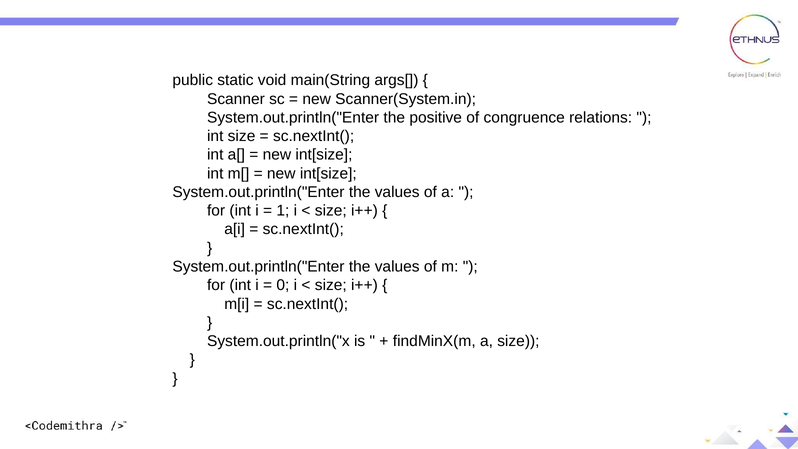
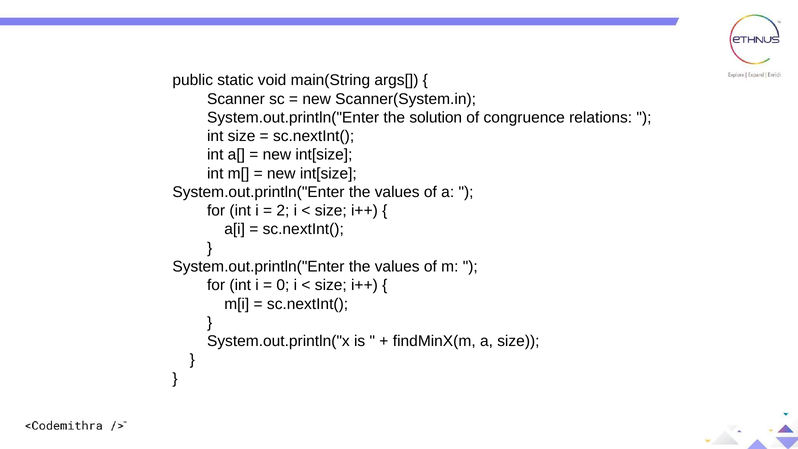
positive: positive -> solution (436, 118)
1: 1 -> 2 (283, 211)
